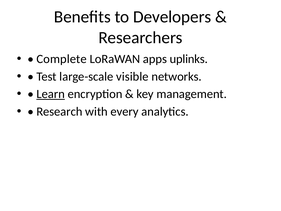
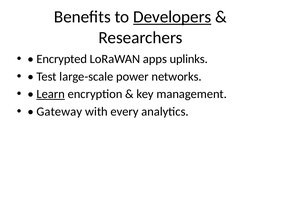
Developers underline: none -> present (172, 17)
Complete: Complete -> Encrypted (62, 59)
visible: visible -> power (132, 76)
Research: Research -> Gateway (59, 111)
